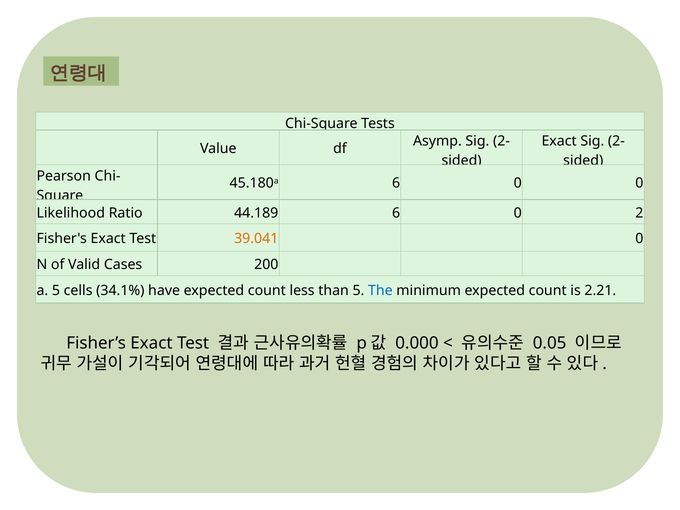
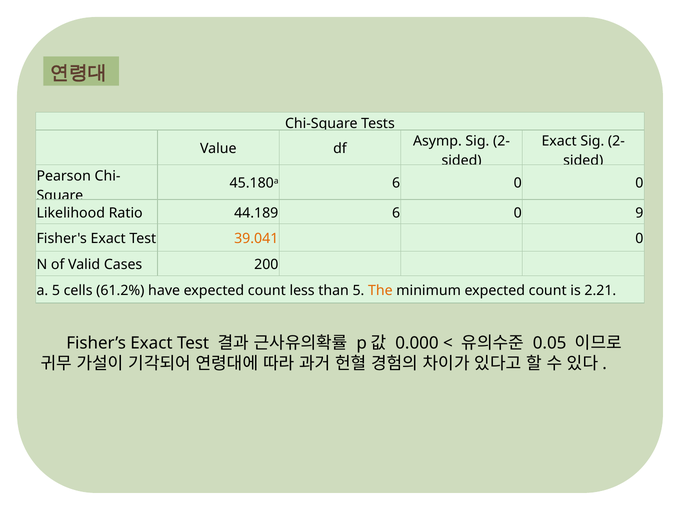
2: 2 -> 9 (639, 213)
34.1%: 34.1% -> 61.2% (120, 291)
The colour: blue -> orange (380, 291)
